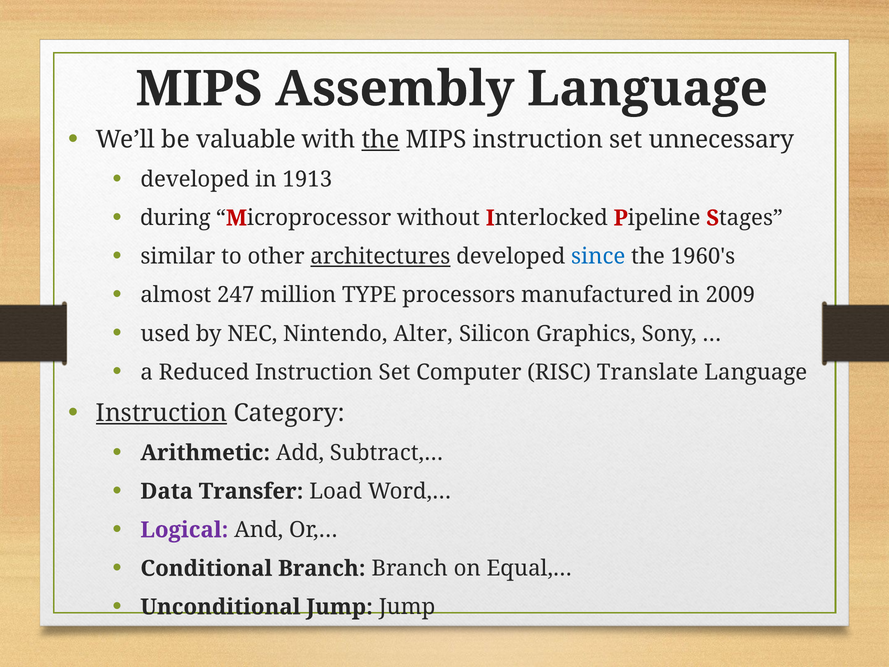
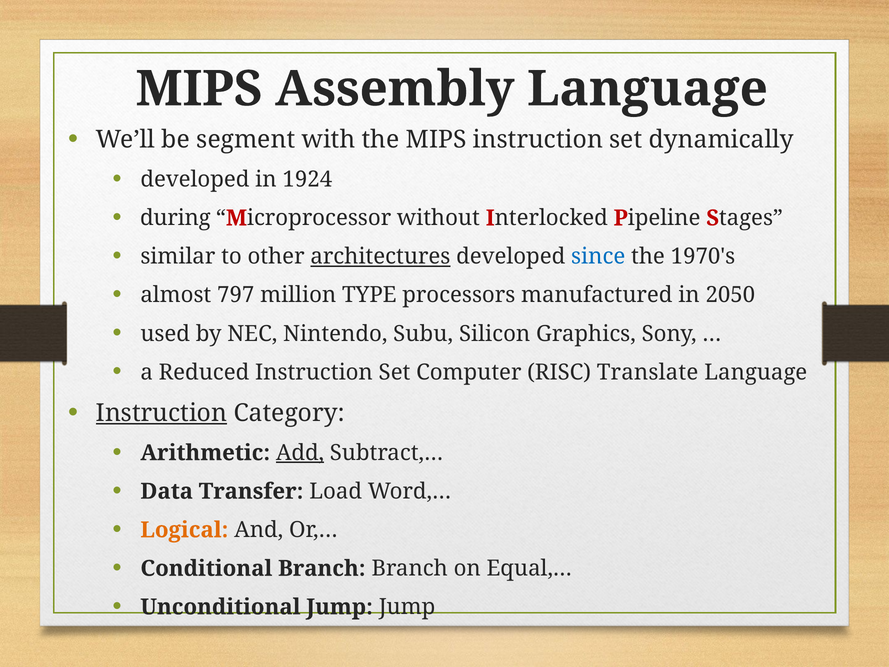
valuable: valuable -> segment (246, 140)
the underline: present -> none (380, 140)
unnecessary: unnecessary -> dynamically (721, 140)
1913: 1913 -> 1924 (307, 179)
1960's: 1960's -> 1970's (703, 256)
247: 247 -> 797 (236, 295)
2009: 2009 -> 2050 (730, 295)
Alter: Alter -> Subu (423, 334)
Add underline: none -> present (300, 453)
Logical colour: purple -> orange (184, 530)
